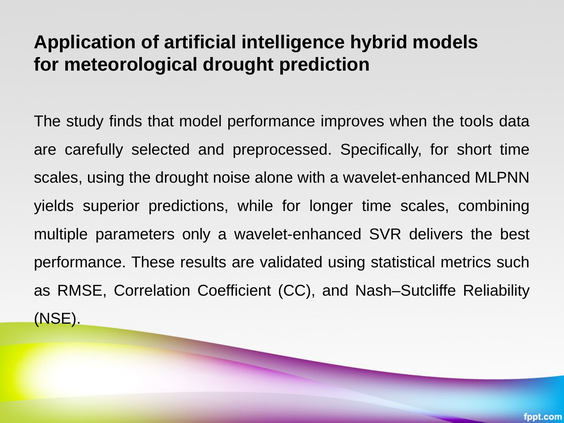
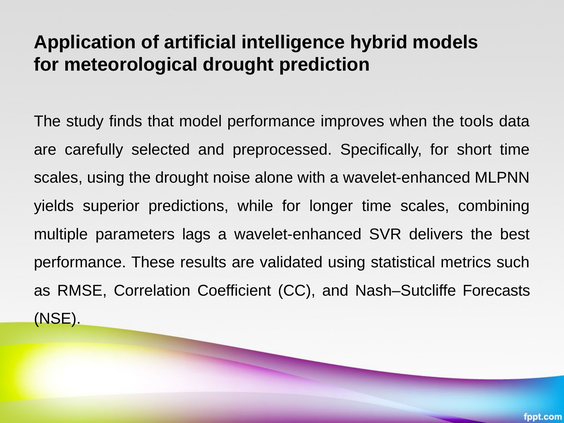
only: only -> lags (196, 234)
Reliability: Reliability -> Forecasts (496, 291)
